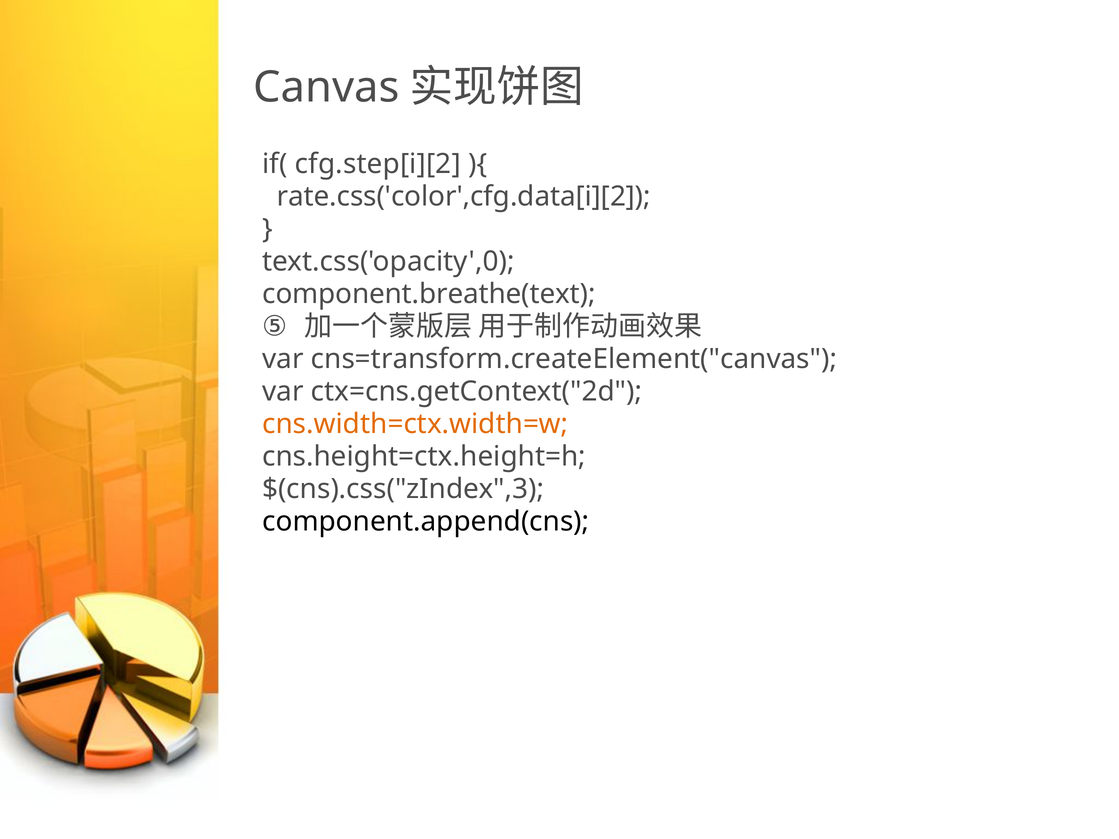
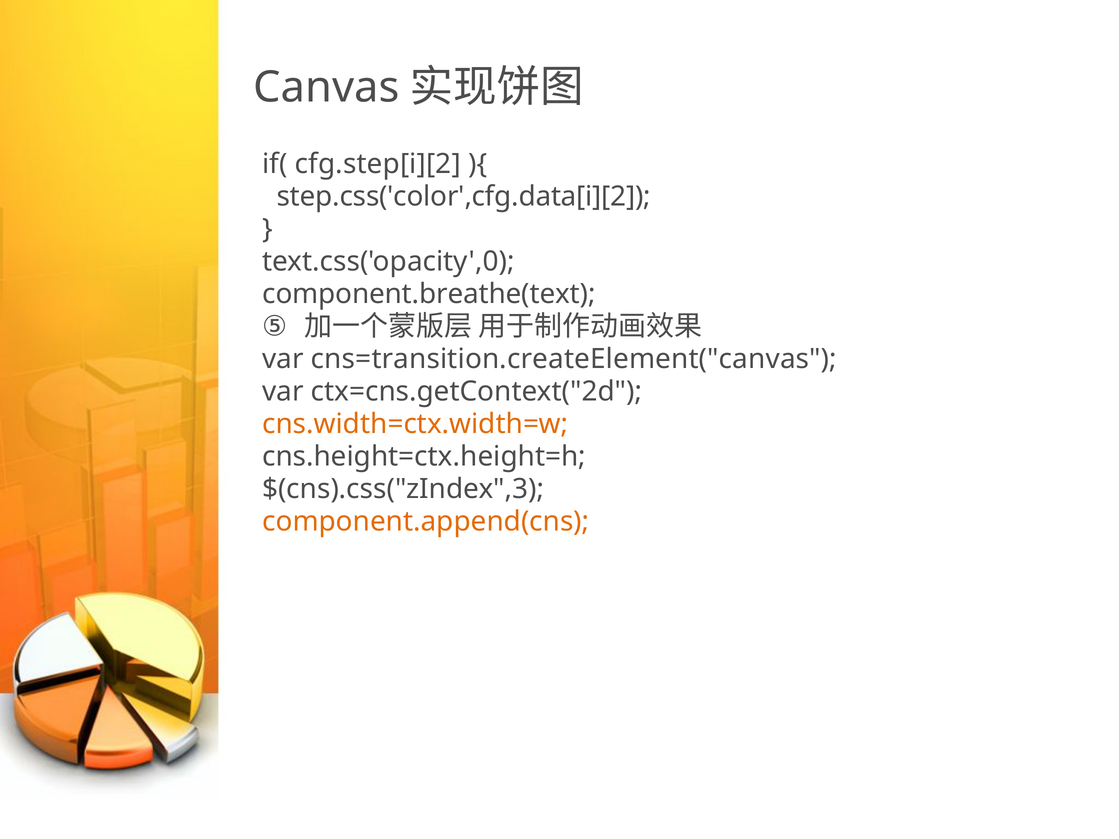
rate.css('color',cfg.data[i][2: rate.css('color',cfg.data[i][2 -> step.css('color',cfg.data[i][2 (464, 197)
cns=transform.createElement("canvas: cns=transform.createElement("canvas -> cns=transition.createElement("canvas (574, 359)
component.append(cns colour: black -> orange (426, 521)
